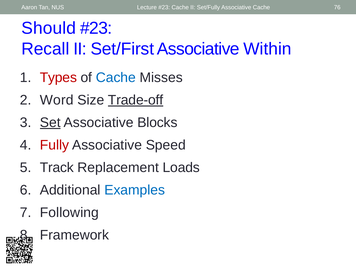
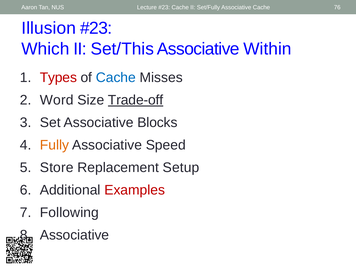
Should: Should -> Illusion (49, 28)
Recall: Recall -> Which (45, 49)
Set/First: Set/First -> Set/This (122, 49)
Set underline: present -> none (50, 123)
Fully colour: red -> orange (54, 145)
Track: Track -> Store (57, 168)
Loads: Loads -> Setup (181, 168)
Examples colour: blue -> red (135, 190)
Framework: Framework -> Associative (74, 235)
